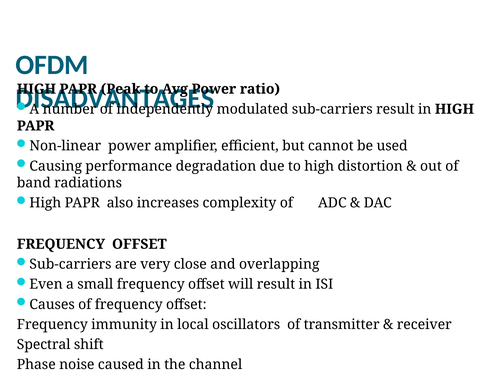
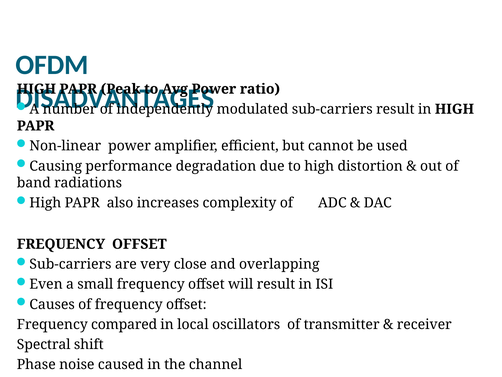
immunity: immunity -> compared (124, 324)
